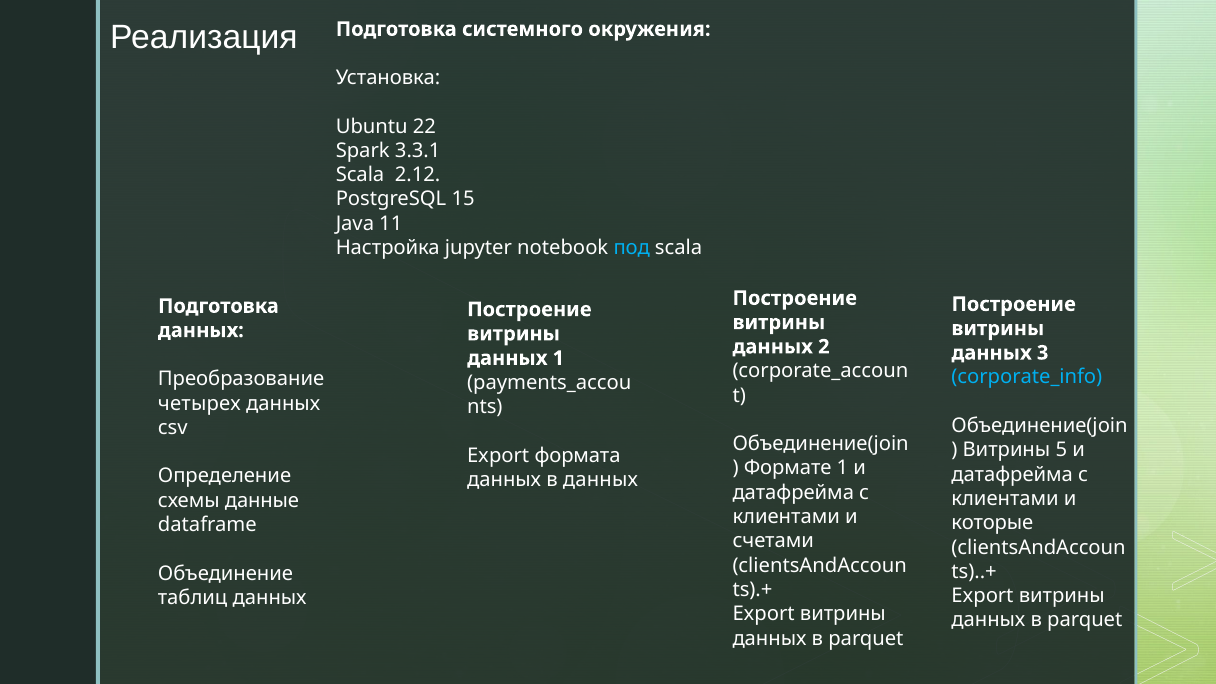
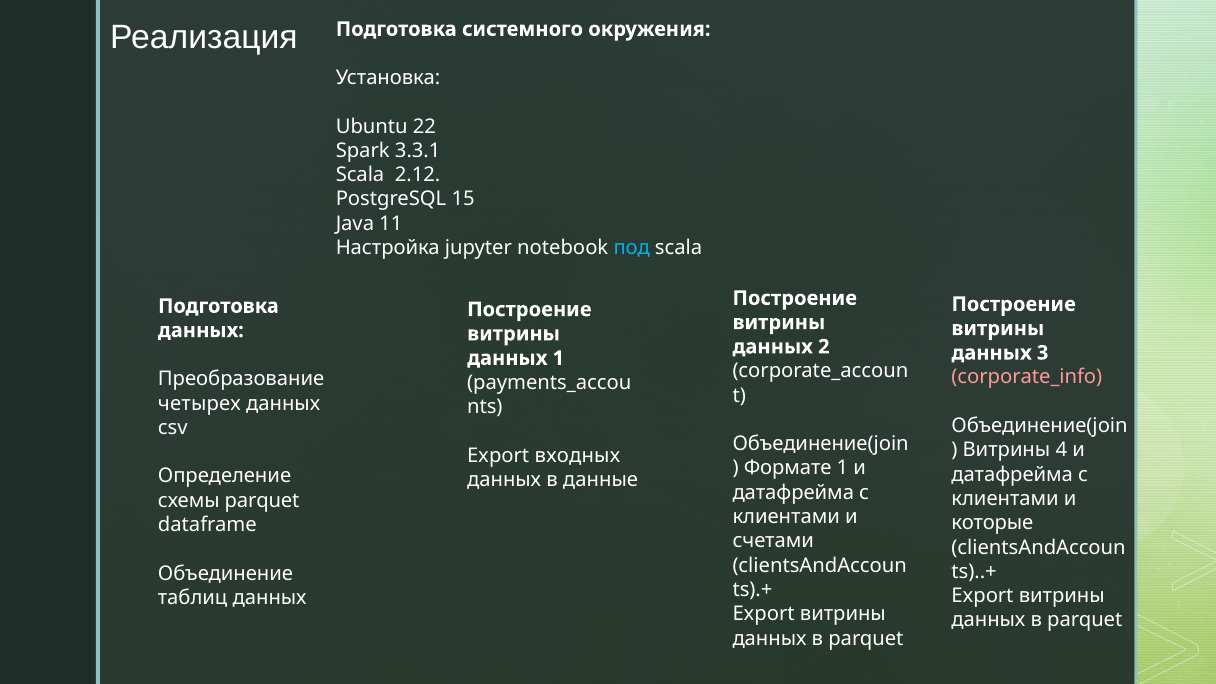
corporate_info colour: light blue -> pink (1027, 377)
5: 5 -> 4 (1061, 450)
формата: формата -> входных (577, 455)
в данных: данных -> данные (601, 480)
схемы данные: данные -> parquet (262, 501)
